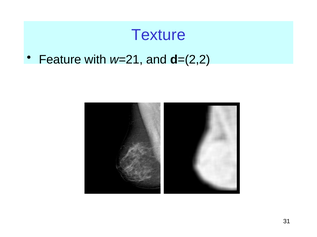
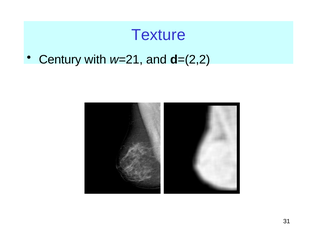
Feature: Feature -> Century (60, 60)
